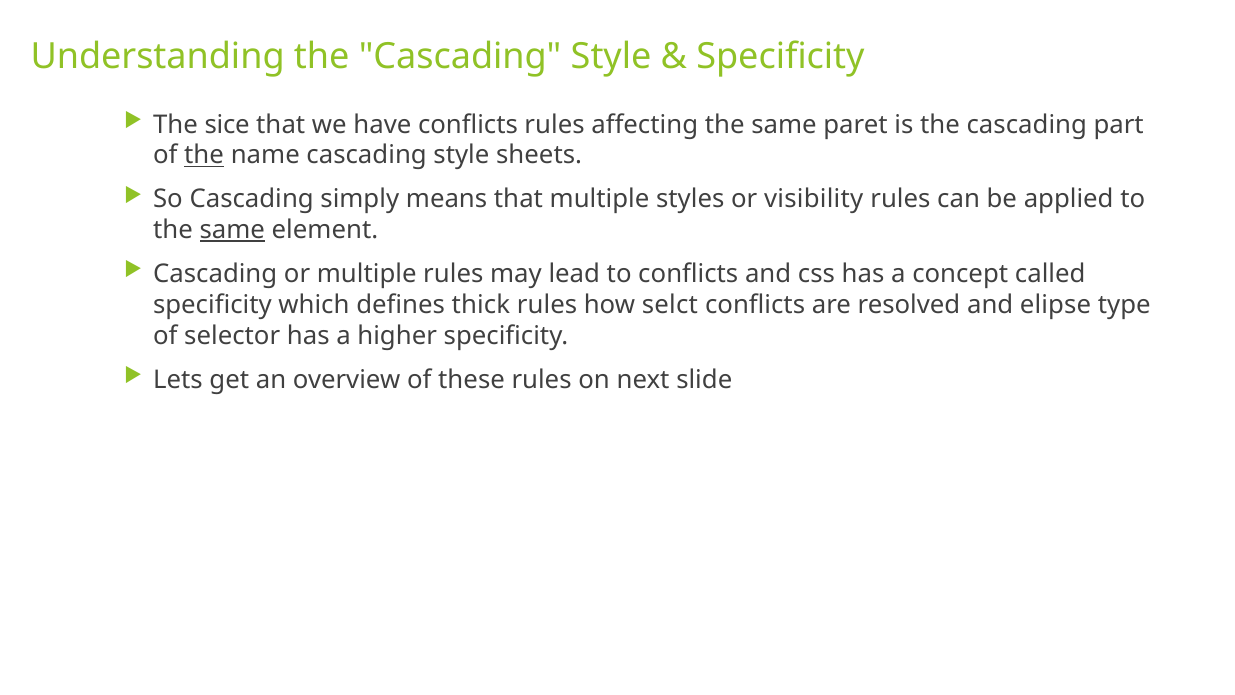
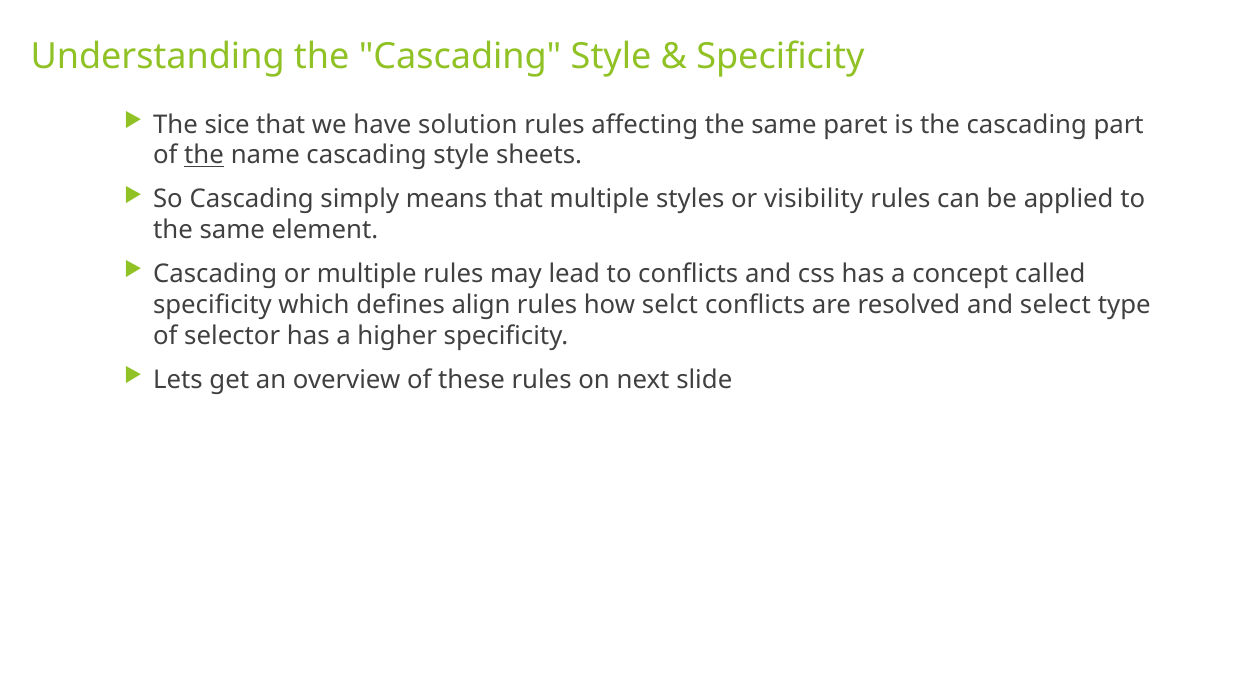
have conflicts: conflicts -> solution (468, 125)
same underline: present -> none (232, 230)
thick: thick -> align (481, 305)
elipse: elipse -> select (1055, 305)
